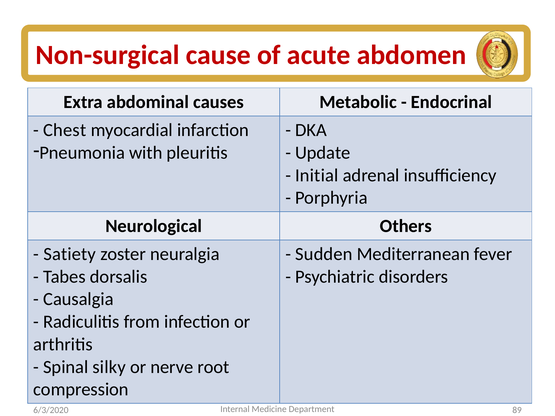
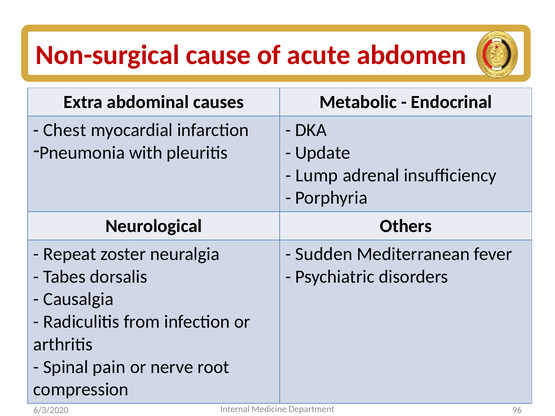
Initial: Initial -> Lump (317, 175)
Satiety: Satiety -> Repeat (70, 254)
silky: silky -> pain (109, 367)
89: 89 -> 96 (517, 410)
